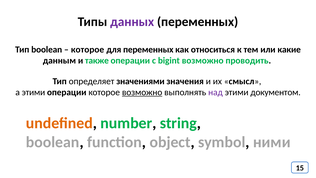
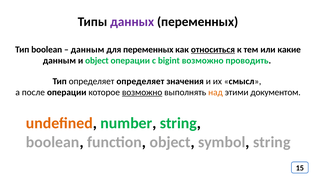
которое: которое -> данным (88, 50)
относиться underline: none -> present (213, 50)
и также: также -> object (97, 61)
определяет значениями: значениями -> определяет (140, 81)
а этими: этими -> после (33, 92)
над colour: purple -> orange (215, 92)
symbol ними: ними -> string (272, 142)
